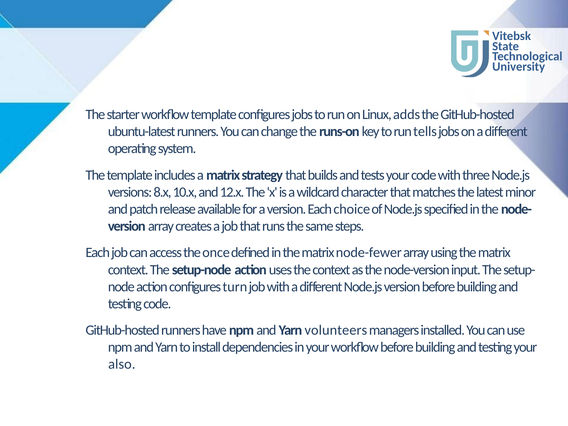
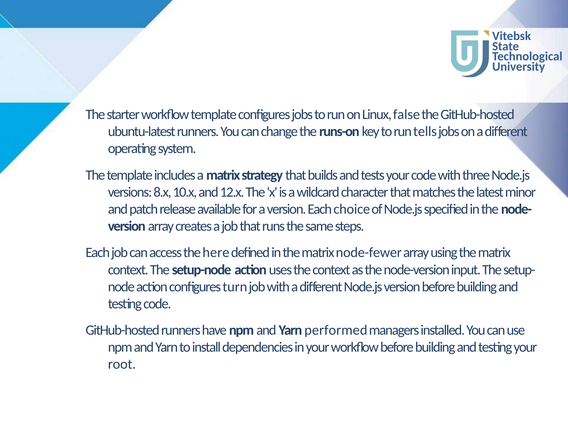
adds: adds -> false (407, 114)
once: once -> here (216, 253)
volunteers: volunteers -> performed (336, 330)
also: also -> root (122, 364)
